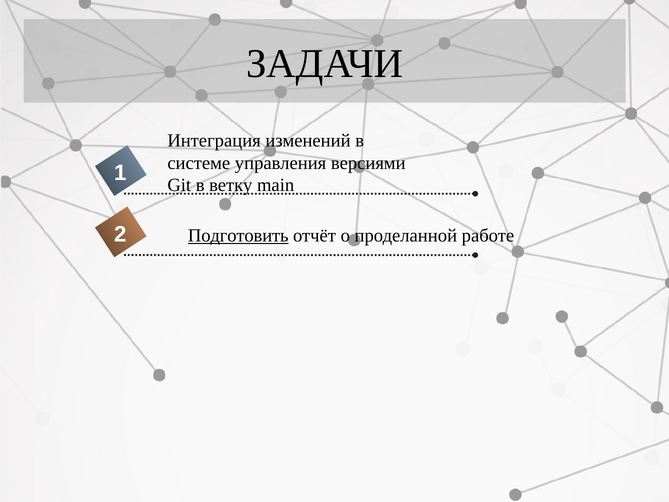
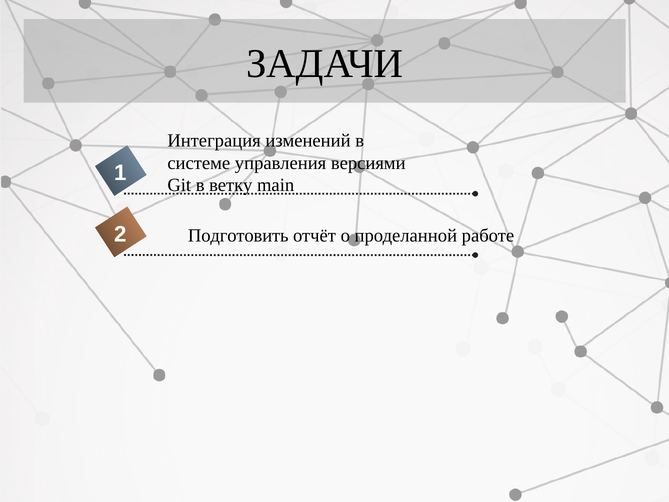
Подготовить underline: present -> none (238, 235)
